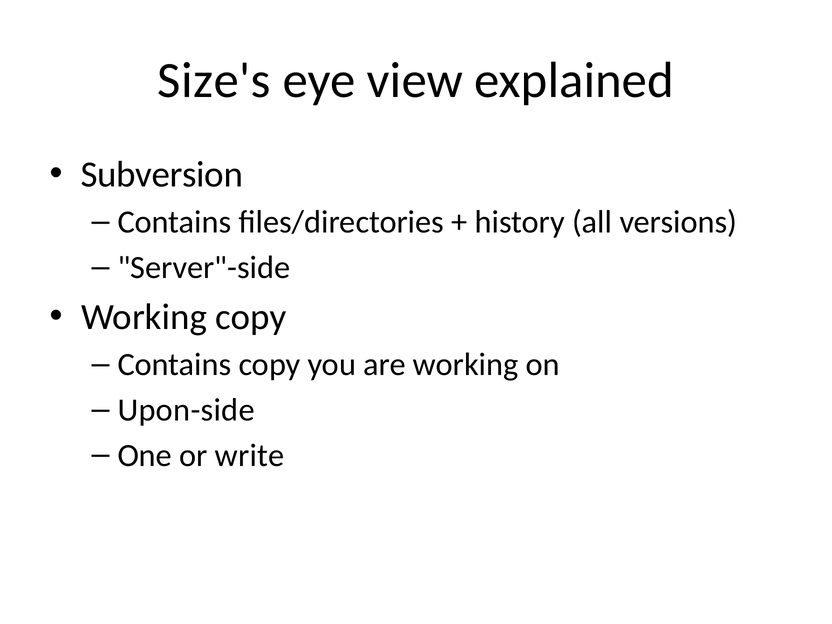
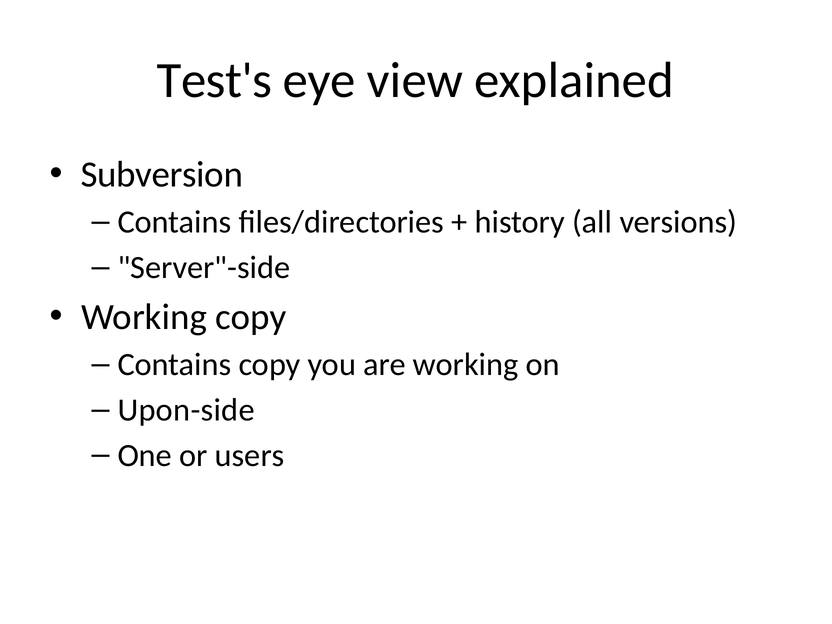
Size's: Size's -> Test's (214, 81)
write: write -> users (250, 455)
